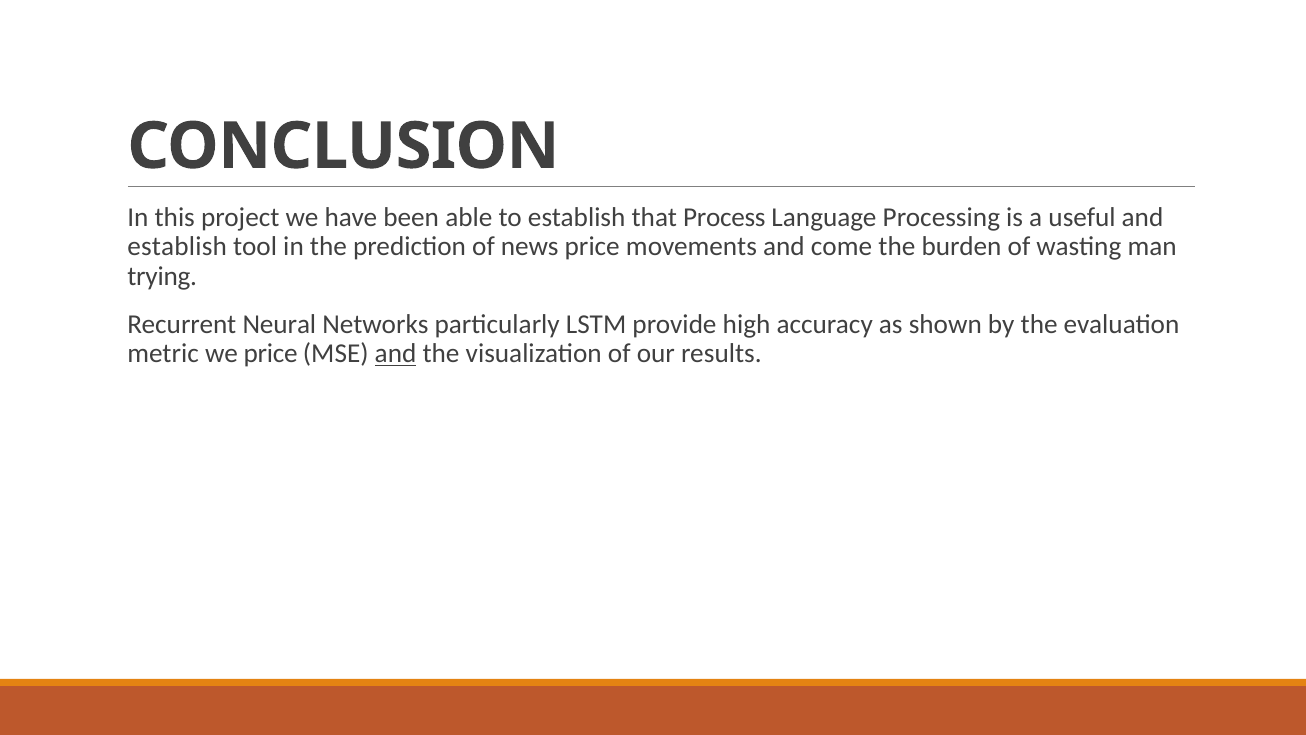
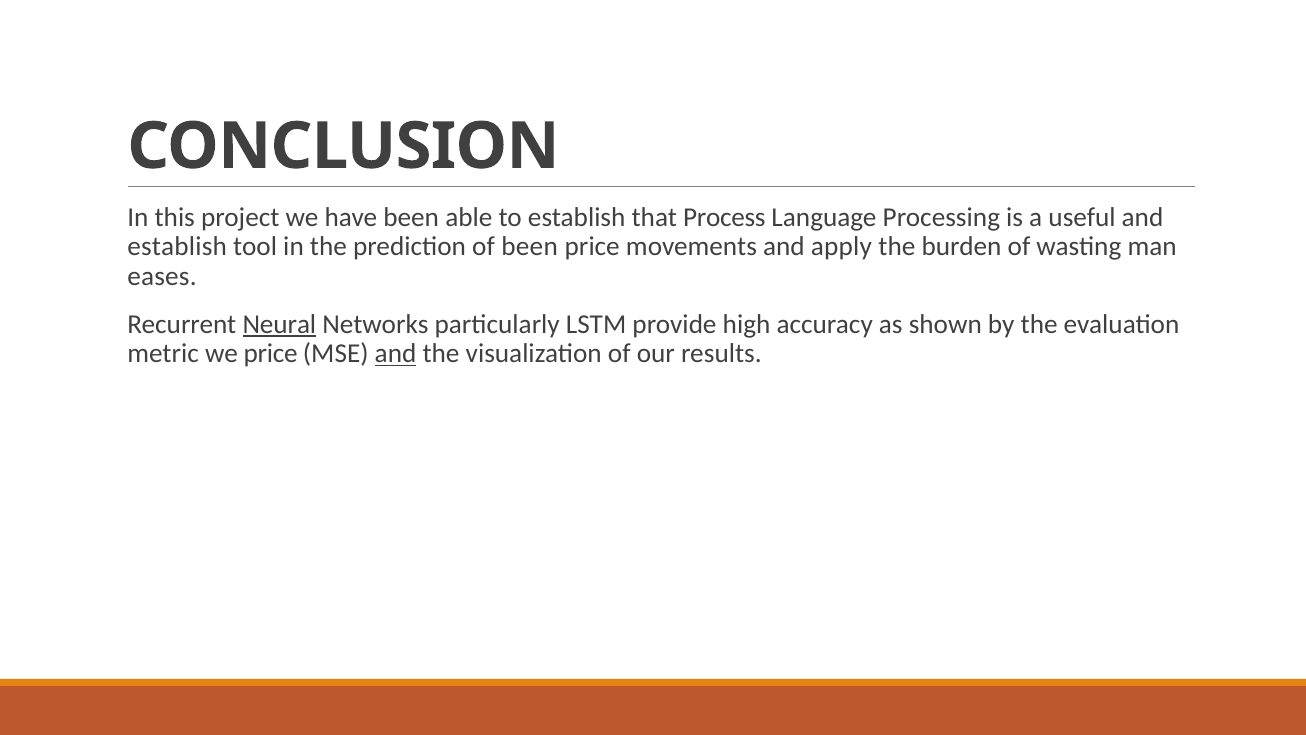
of news: news -> been (530, 247)
come: come -> apply (841, 247)
trying: trying -> eases (162, 276)
Neural underline: none -> present (279, 324)
